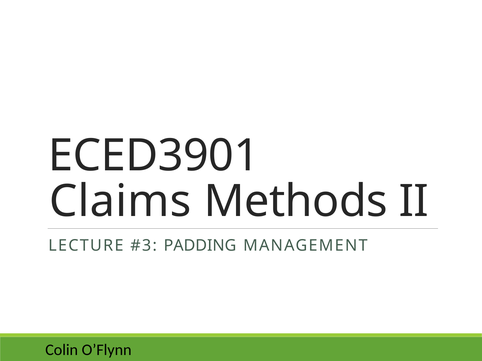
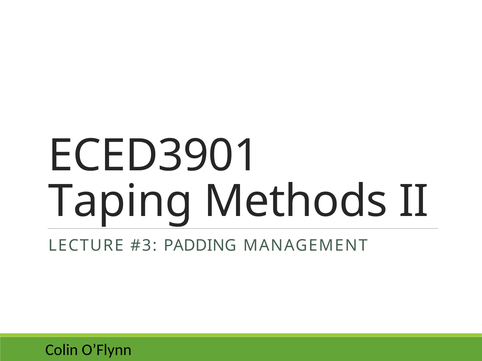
Claims: Claims -> Taping (120, 202)
